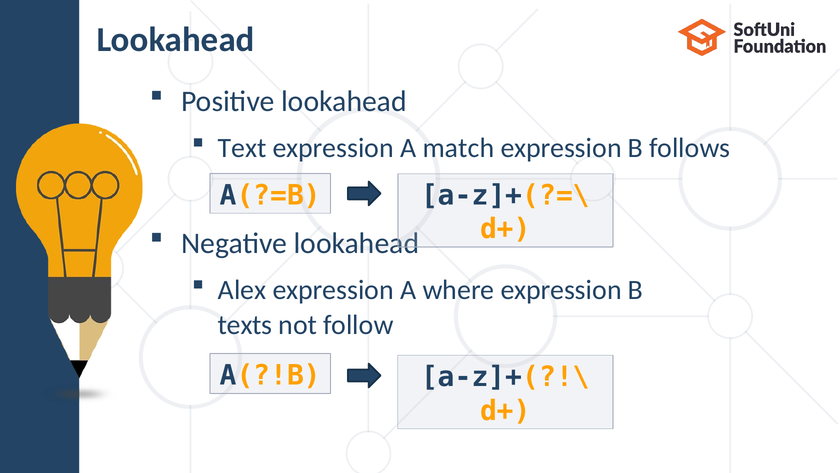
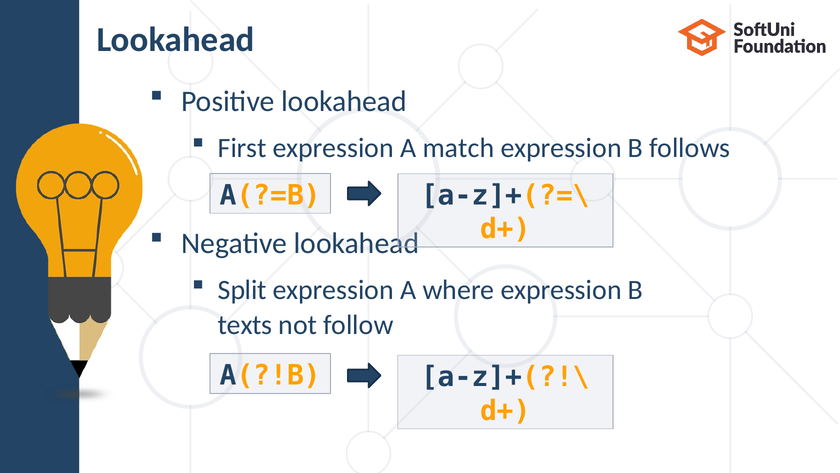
Text: Text -> First (242, 148)
Alex: Alex -> Split (242, 290)
